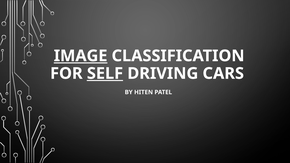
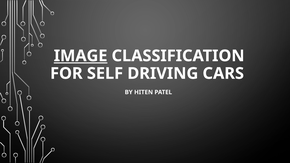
SELF underline: present -> none (105, 73)
